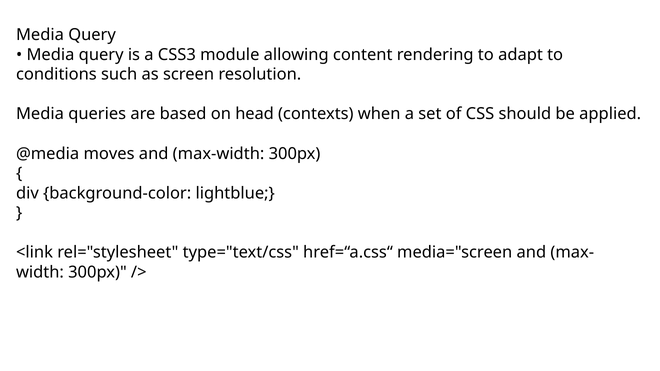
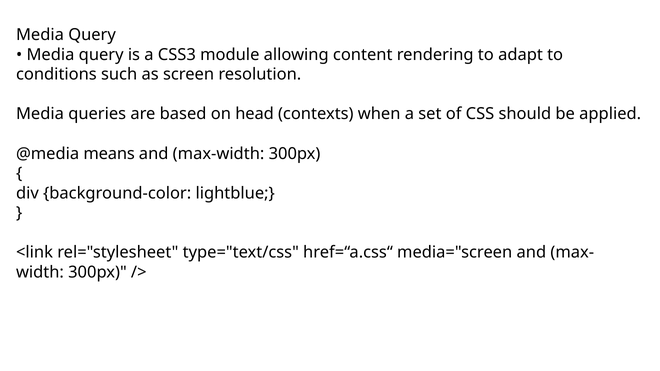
moves: moves -> means (109, 154)
